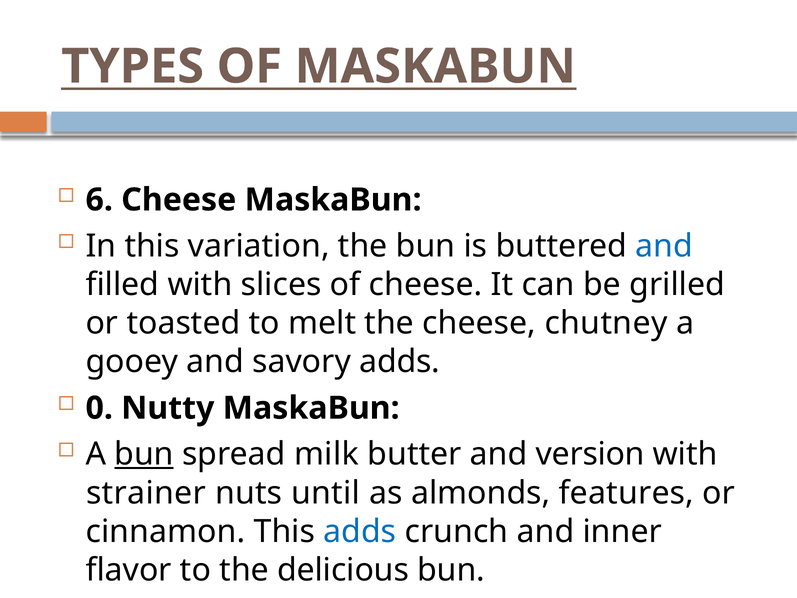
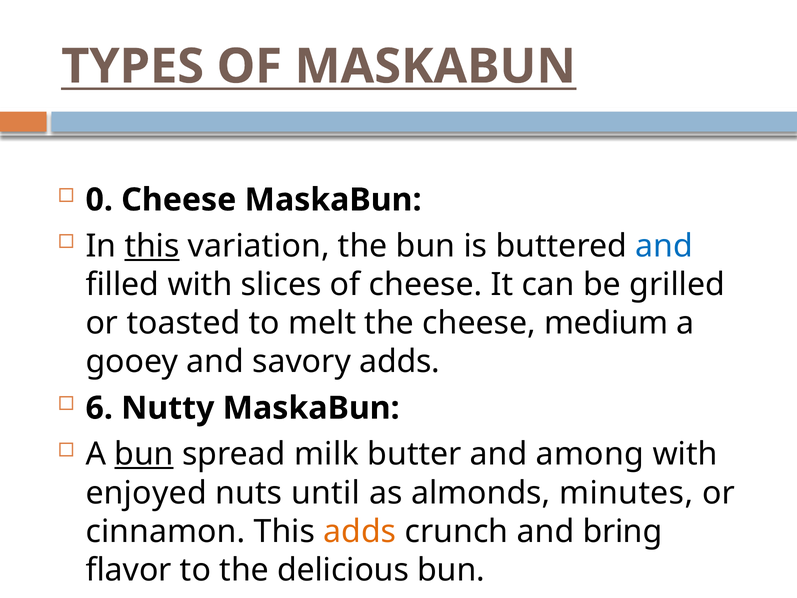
6: 6 -> 0 (99, 200)
this underline: none -> present (152, 246)
chutney: chutney -> medium (606, 323)
0: 0 -> 6 (99, 408)
version: version -> among (590, 454)
strainer: strainer -> enjoyed (146, 493)
features: features -> minutes (626, 493)
adds colour: blue -> orange (360, 531)
inner: inner -> bring (622, 531)
